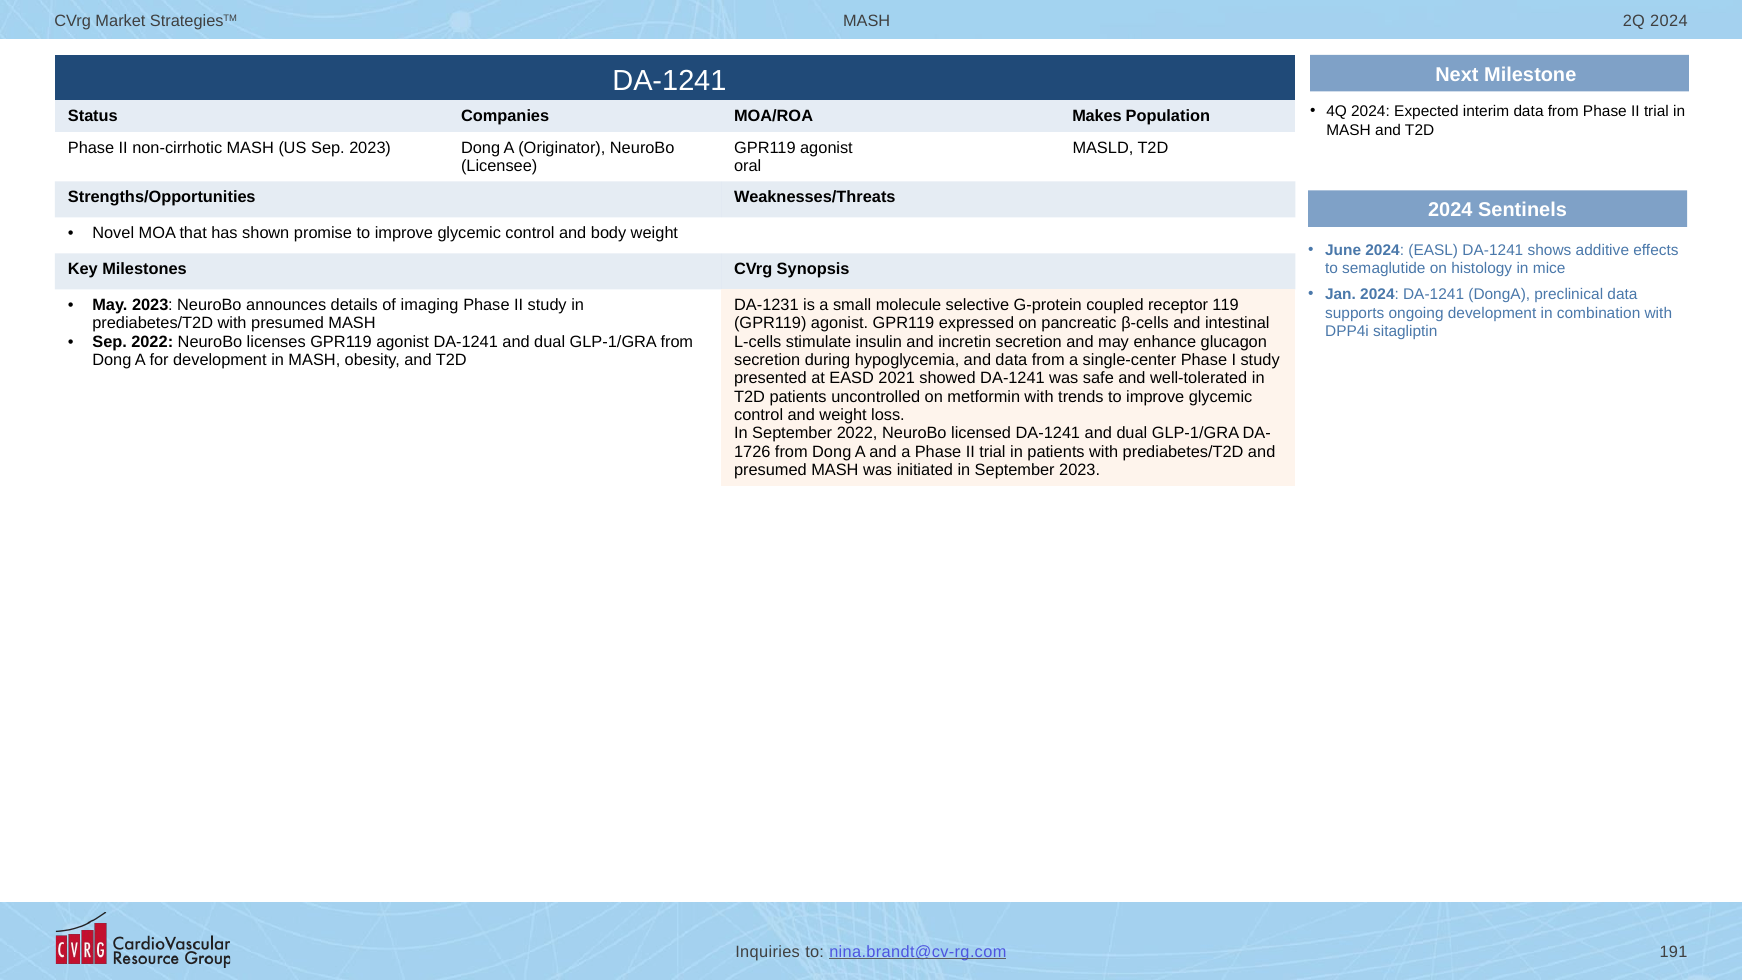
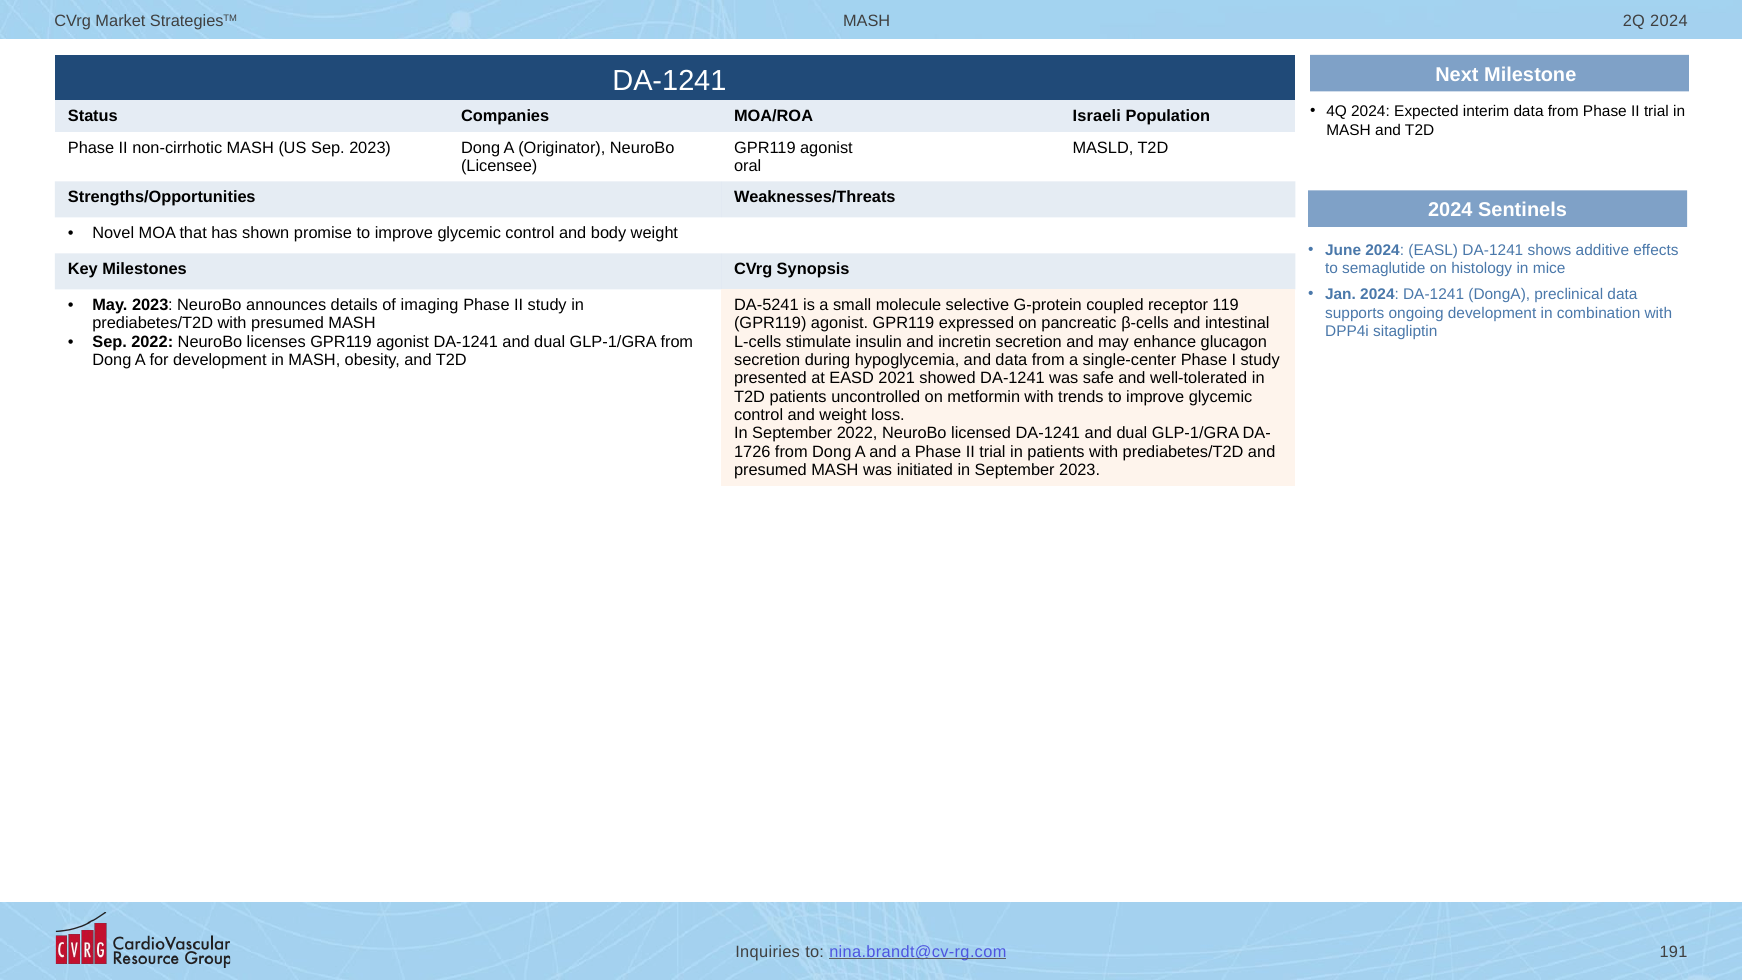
Makes: Makes -> Israeli (1097, 116)
DA-1231: DA-1231 -> DA-5241 (766, 305)
